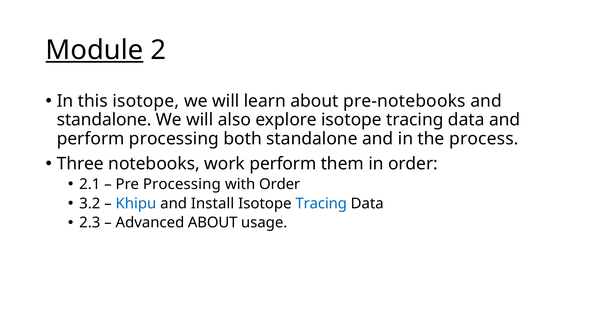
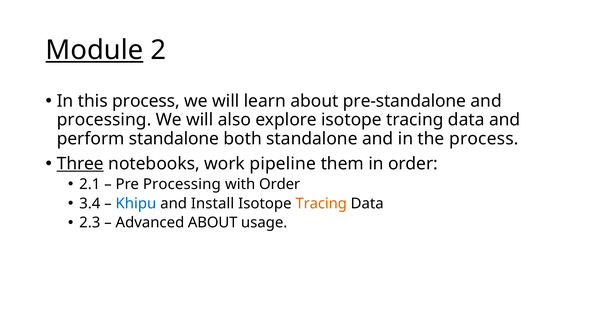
this isotope: isotope -> process (146, 101)
pre-notebooks: pre-notebooks -> pre-standalone (405, 101)
standalone: standalone -> processing (104, 120)
perform processing: processing -> standalone (174, 139)
Three underline: none -> present (80, 164)
work perform: perform -> pipeline (283, 164)
3.2: 3.2 -> 3.4 (90, 204)
Tracing colour: blue -> orange (321, 204)
